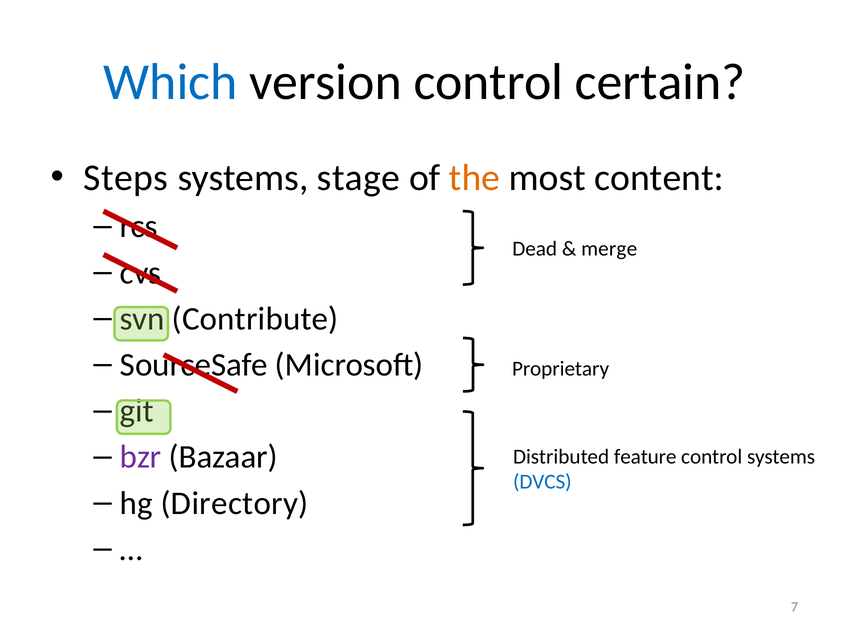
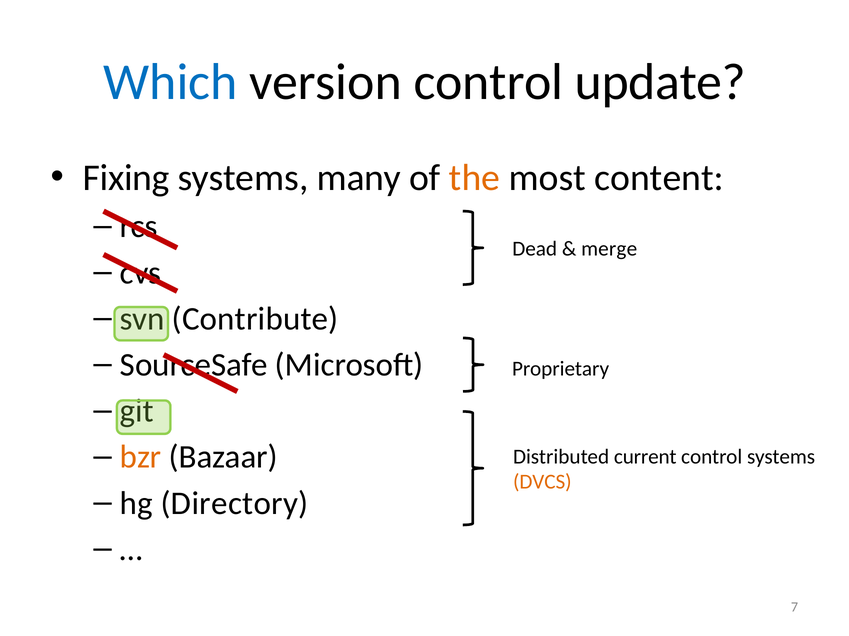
certain: certain -> update (660, 82)
Steps: Steps -> Fixing (126, 178)
stage: stage -> many (359, 178)
bzr colour: purple -> orange (141, 458)
feature: feature -> current (645, 457)
DVCS colour: blue -> orange (542, 483)
